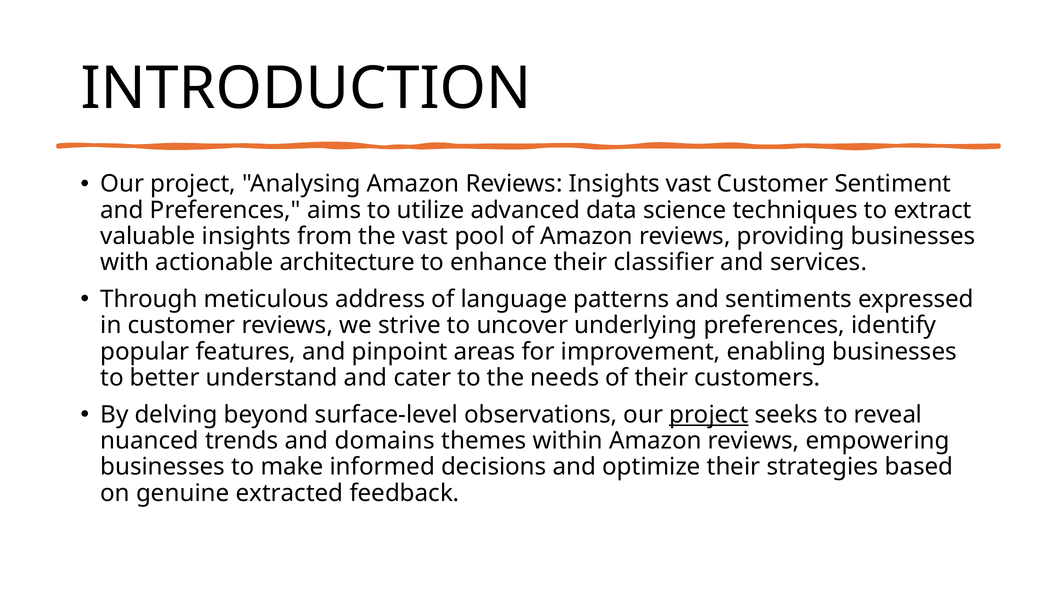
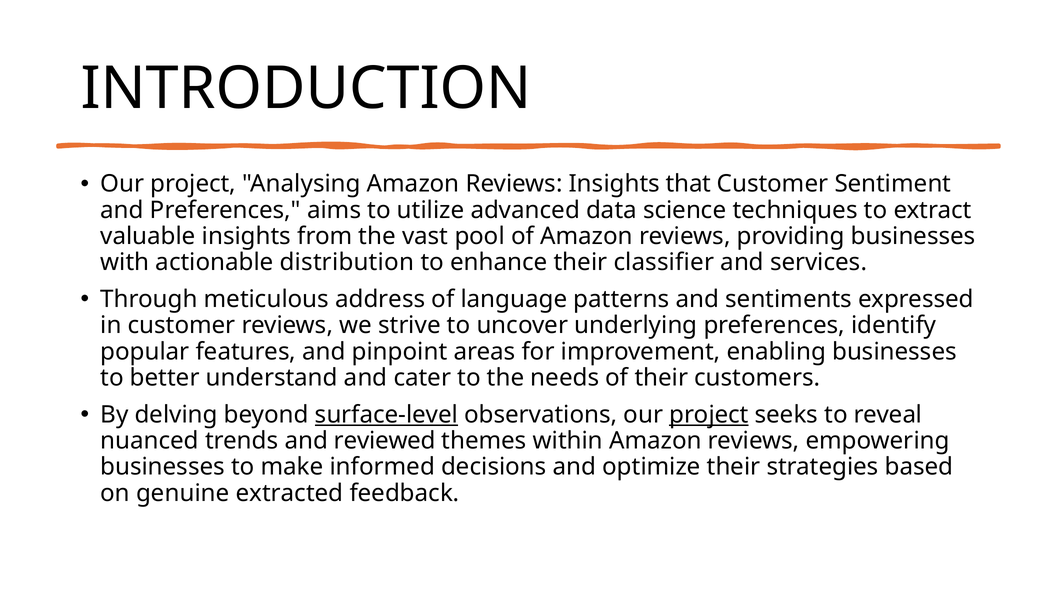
Insights vast: vast -> that (688, 184)
architecture: architecture -> distribution (347, 263)
surface-level underline: none -> present (386, 415)
domains: domains -> reviewed (385, 441)
